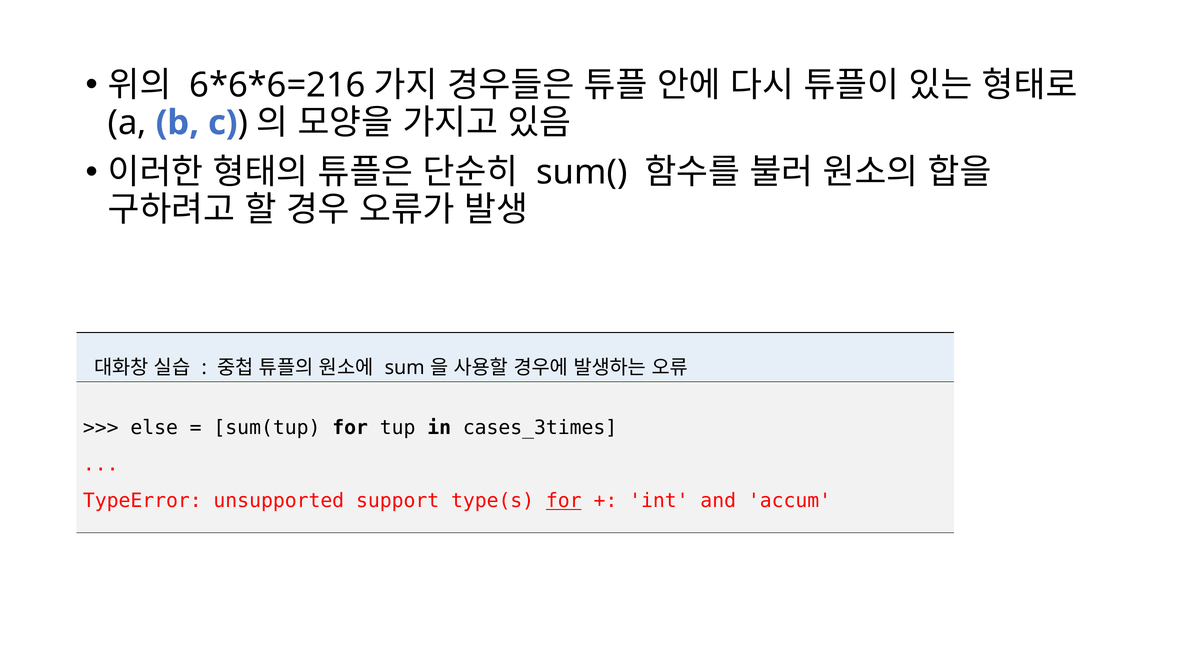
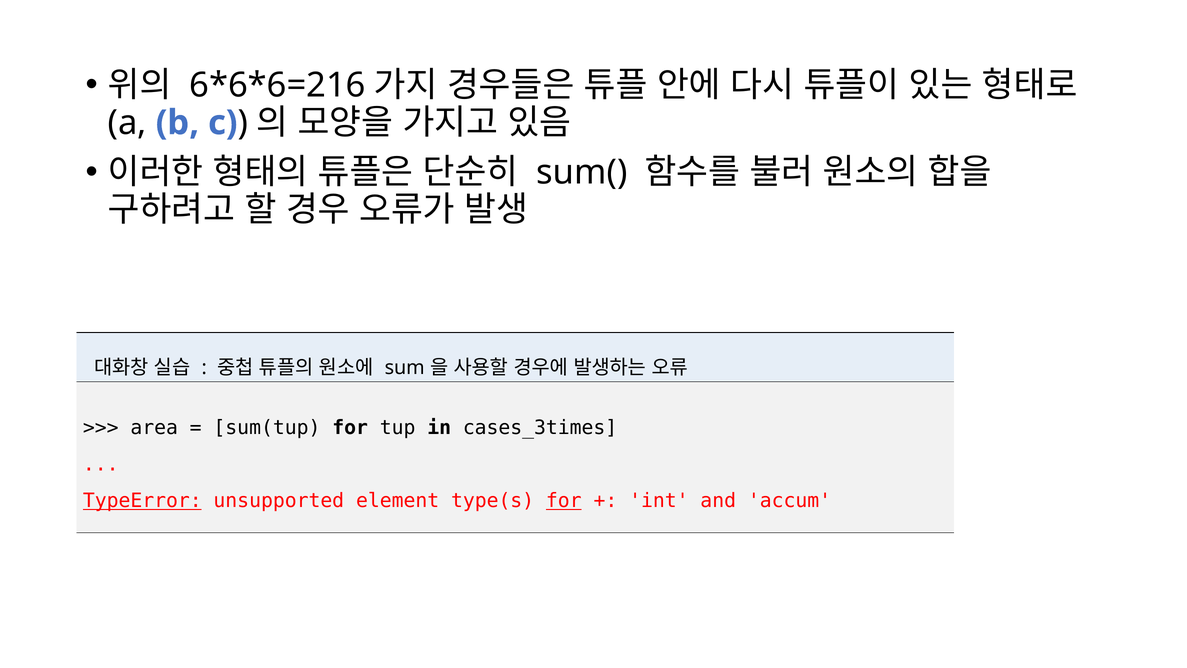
else: else -> area (154, 428)
TypeError underline: none -> present (142, 501)
support: support -> element (398, 501)
